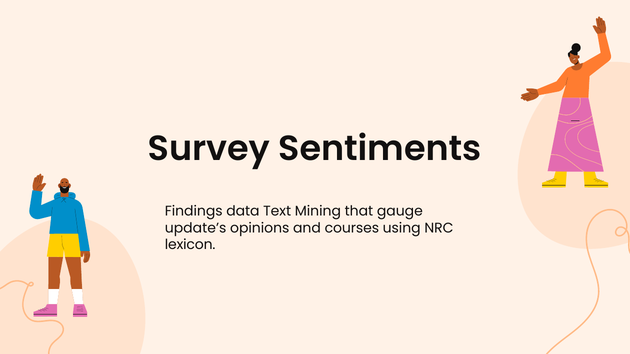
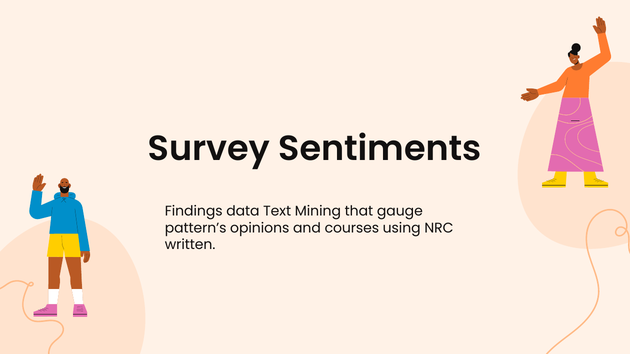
update’s: update’s -> pattern’s (196, 228)
lexicon: lexicon -> written (190, 245)
